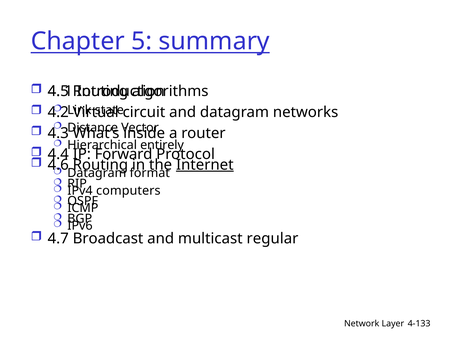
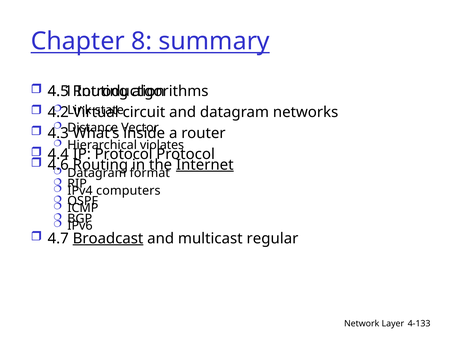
5: 5 -> 8 (142, 41)
entirely: entirely -> violates (162, 145)
IP Forward: Forward -> Protocol (124, 154)
Broadcast underline: none -> present (108, 238)
